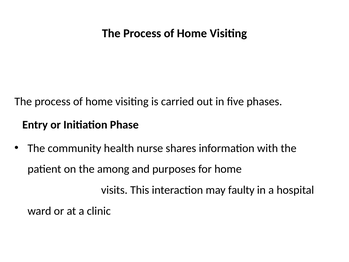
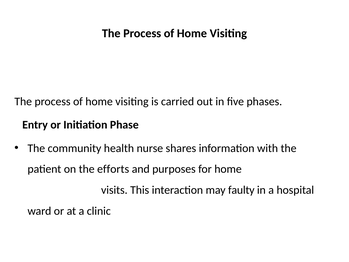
among: among -> efforts (113, 169)
